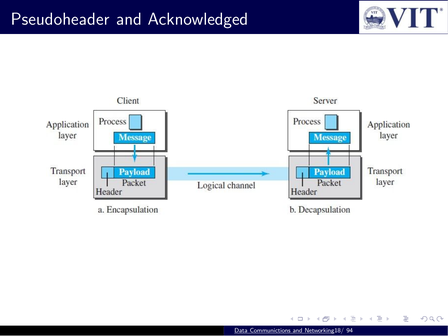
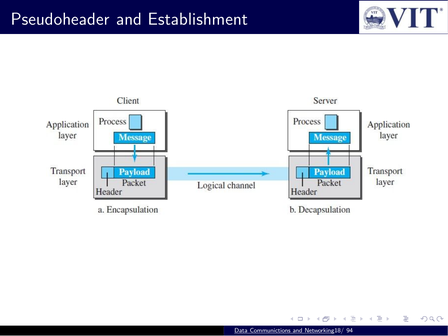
Acknowledged: Acknowledged -> Establishment (198, 19)
